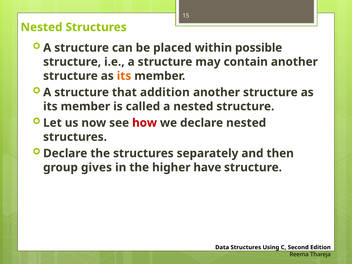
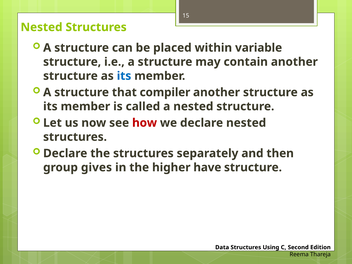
possible: possible -> variable (259, 48)
its colour: orange -> blue (124, 76)
addition: addition -> compiler (165, 92)
